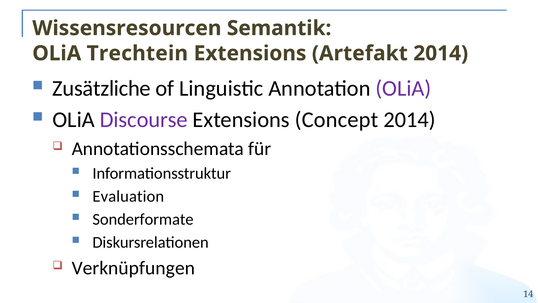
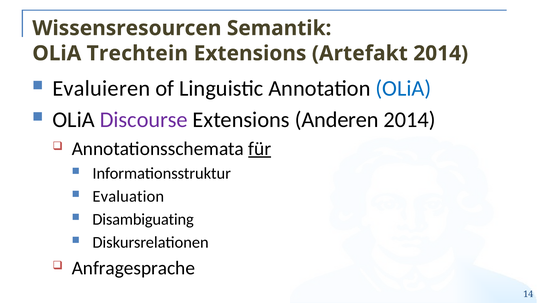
Zusätzliche: Zusätzliche -> Evaluieren (101, 88)
OLiA colour: purple -> blue (403, 88)
Concept: Concept -> Anderen (337, 120)
für underline: none -> present (260, 148)
Sonderformate: Sonderformate -> Disambiguating (143, 219)
Verknüpfungen: Verknüpfungen -> Anfragesprache (133, 268)
